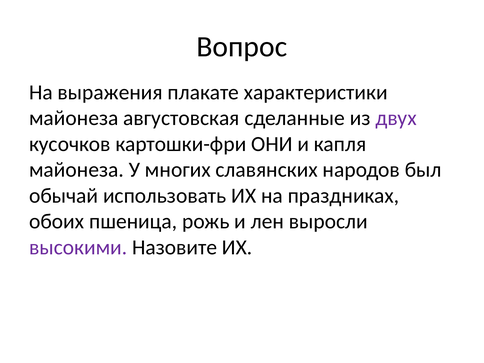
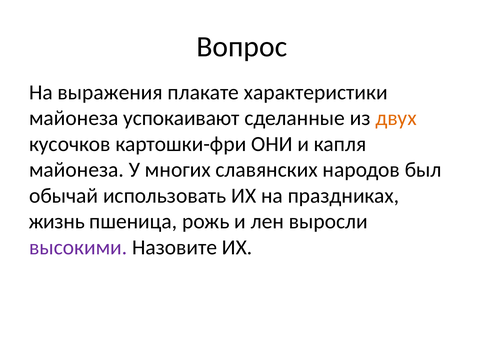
августовская: августовская -> успокаивают (181, 118)
двух colour: purple -> orange (396, 118)
обоих: обоих -> жизнь (57, 221)
